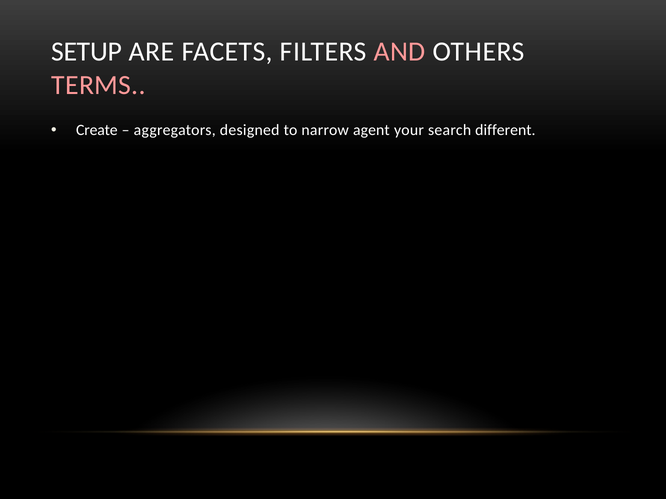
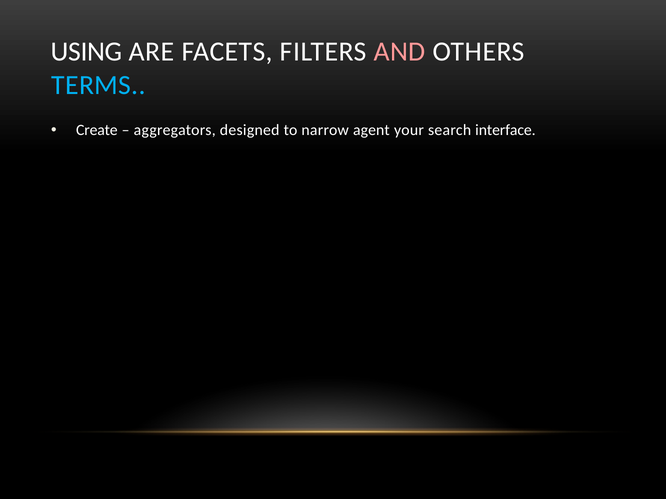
SETUP: SETUP -> USING (87, 52)
TERMS colour: pink -> light blue (99, 85)
different: different -> interface (505, 130)
